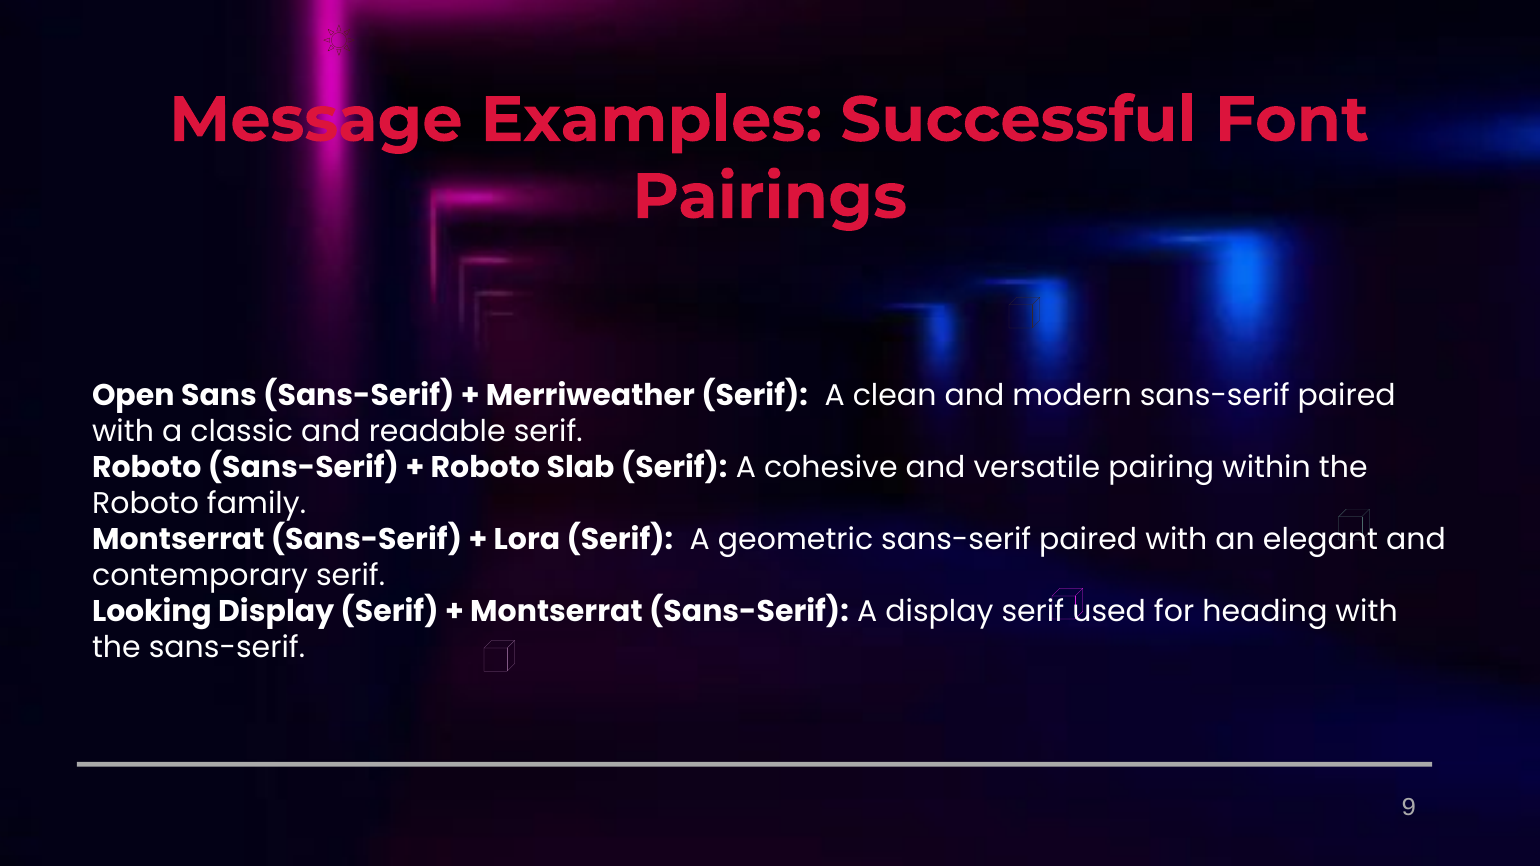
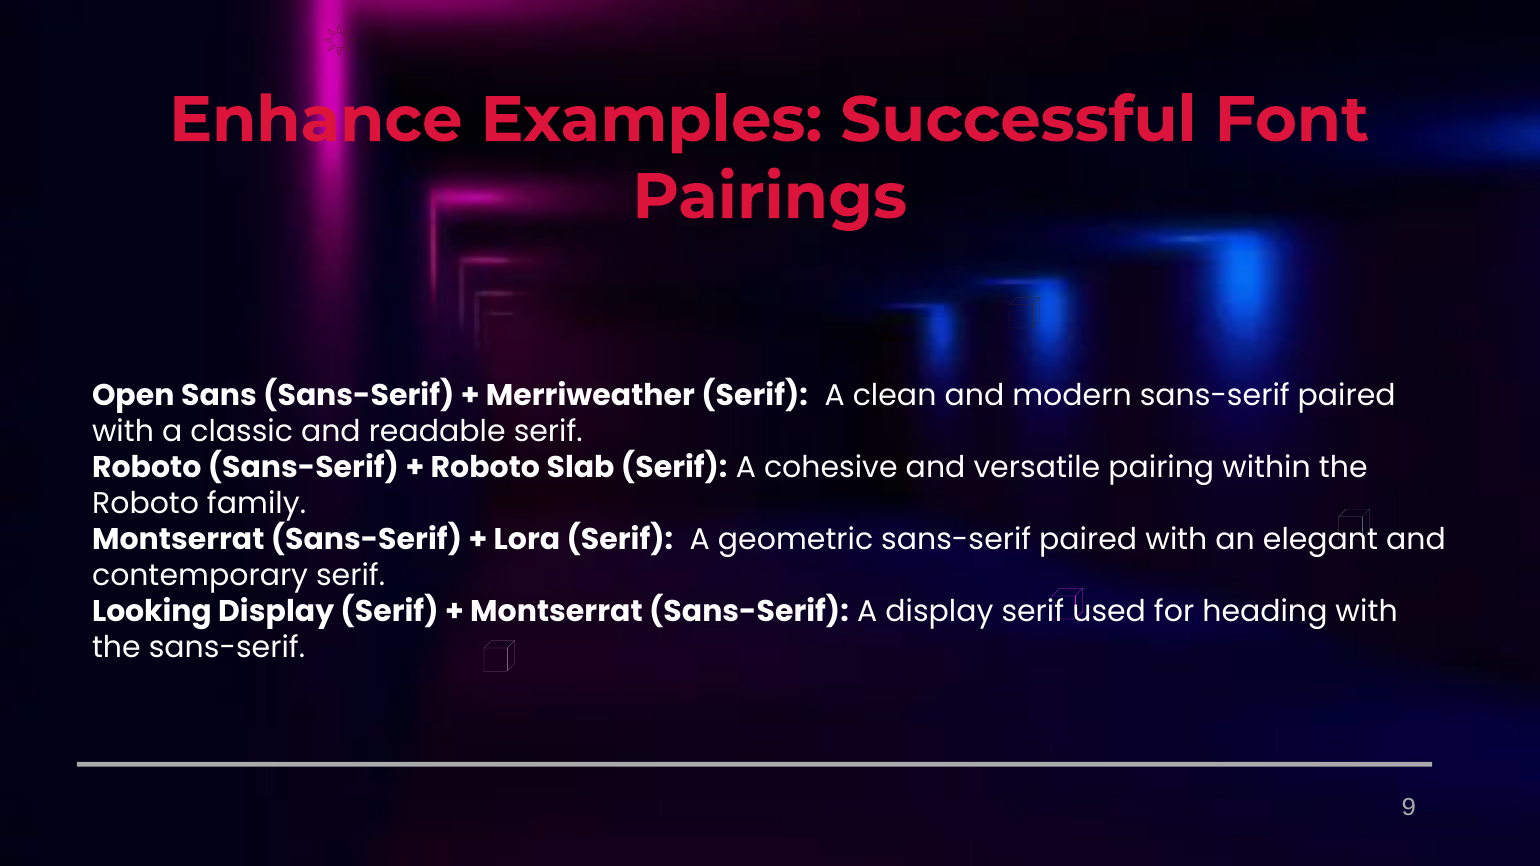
Message: Message -> Enhance (316, 120)
